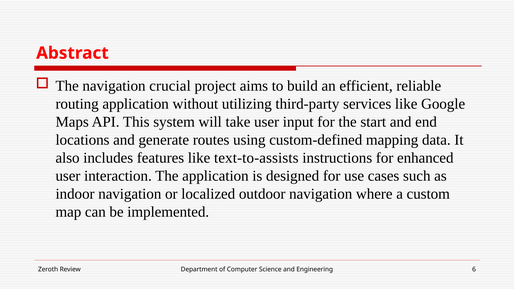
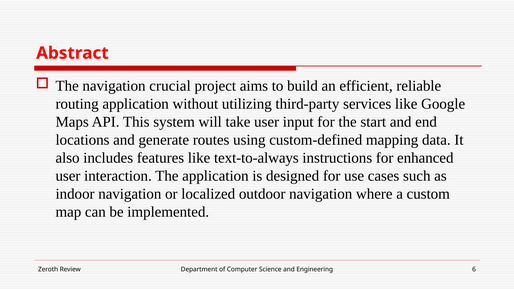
text-to-assists: text-to-assists -> text-to-always (256, 158)
